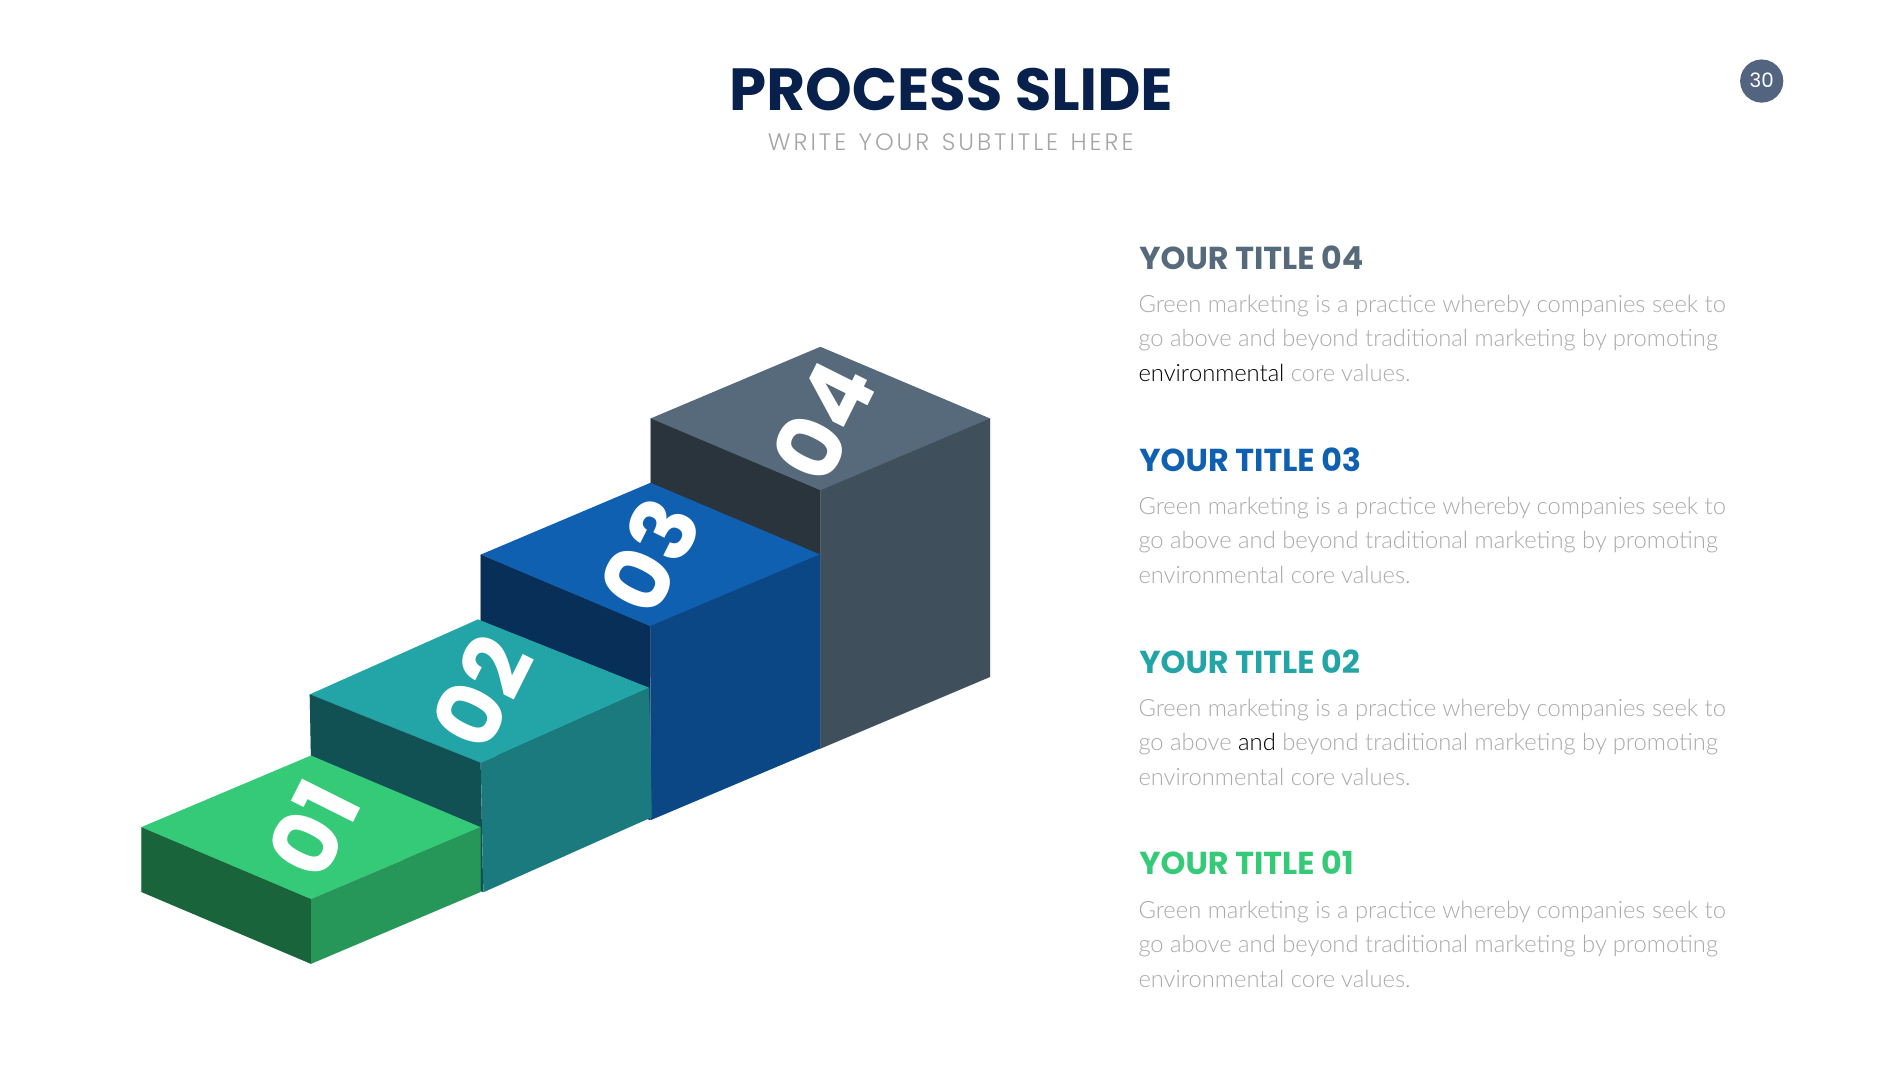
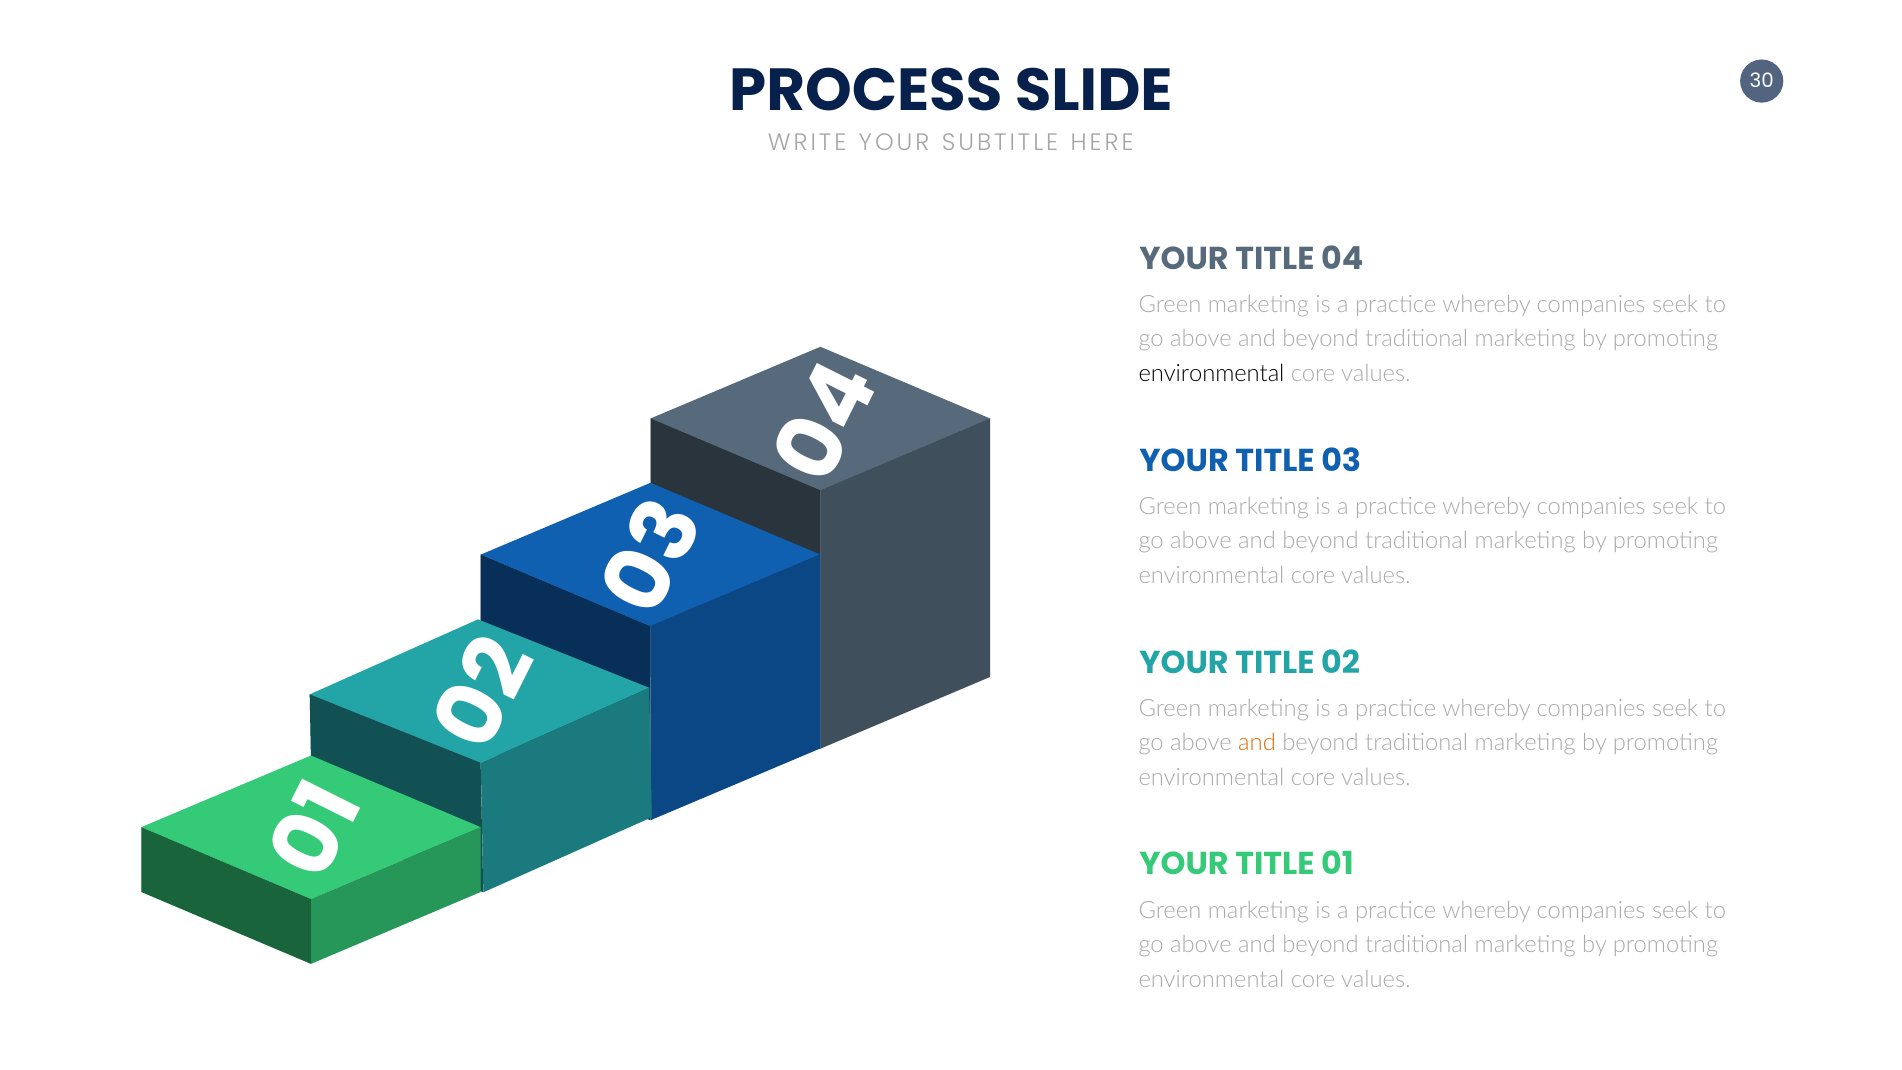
and colour: black -> orange (1257, 743)
